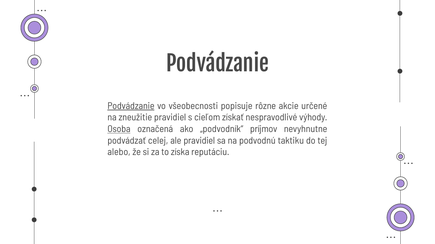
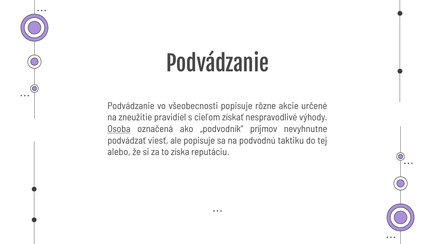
Podvádzanie underline: present -> none (131, 106)
celej: celej -> viesť (158, 141)
ale pravidiel: pravidiel -> popisuje (199, 141)
